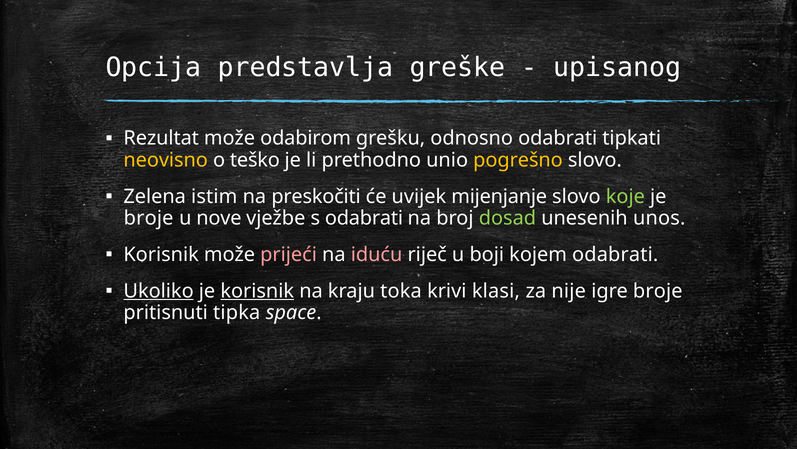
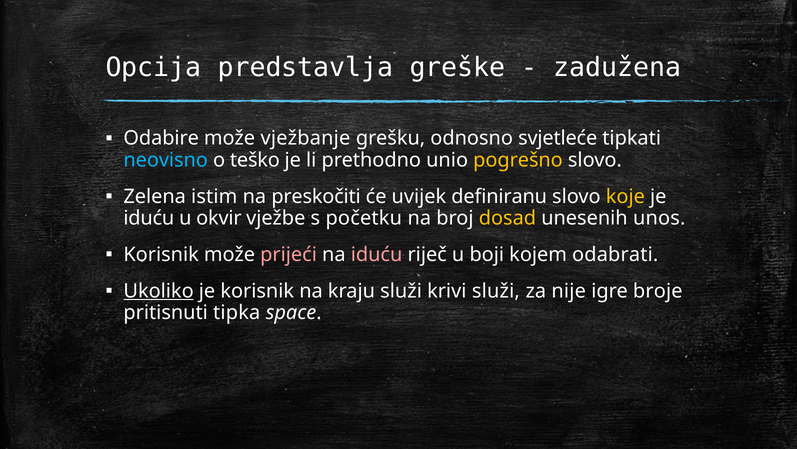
upisanog: upisanog -> zadužena (617, 67)
Rezultat: Rezultat -> Odabire (161, 138)
odabirom: odabirom -> vježbanje (305, 138)
odnosno odabrati: odabrati -> svjetleće (558, 138)
neovisno colour: yellow -> light blue (166, 160)
mijenjanje: mijenjanje -> definiranu (499, 196)
koje colour: light green -> yellow (625, 196)
broje: broje -> iduću (149, 218)
nove: nove -> okvir (219, 218)
s odabrati: odabrati -> početku (364, 218)
dosad colour: light green -> yellow (507, 218)
korisnik underline: present -> none (257, 291)
kraju toka: toka -> služi (401, 291)
krivi klasi: klasi -> služi (496, 291)
